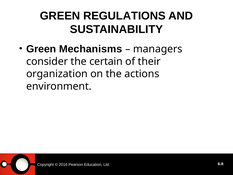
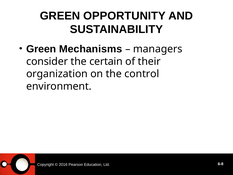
REGULATIONS: REGULATIONS -> OPPORTUNITY (124, 16)
actions: actions -> control (142, 74)
